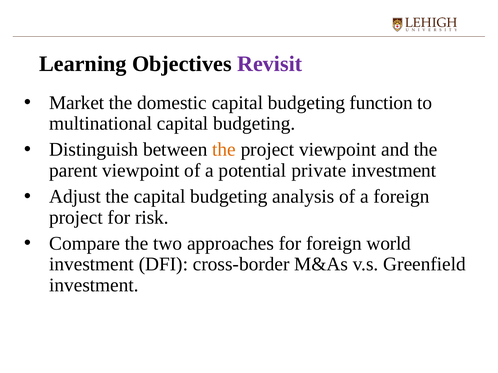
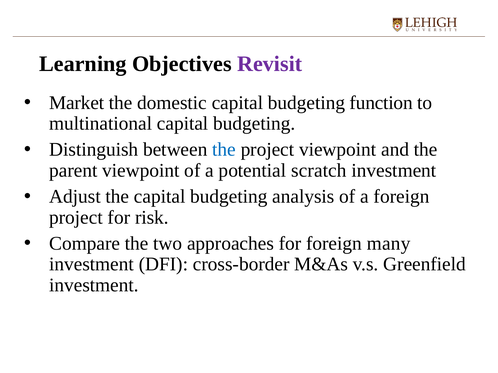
the colour: orange -> blue (224, 150)
private: private -> scratch (319, 171)
world: world -> many (389, 244)
